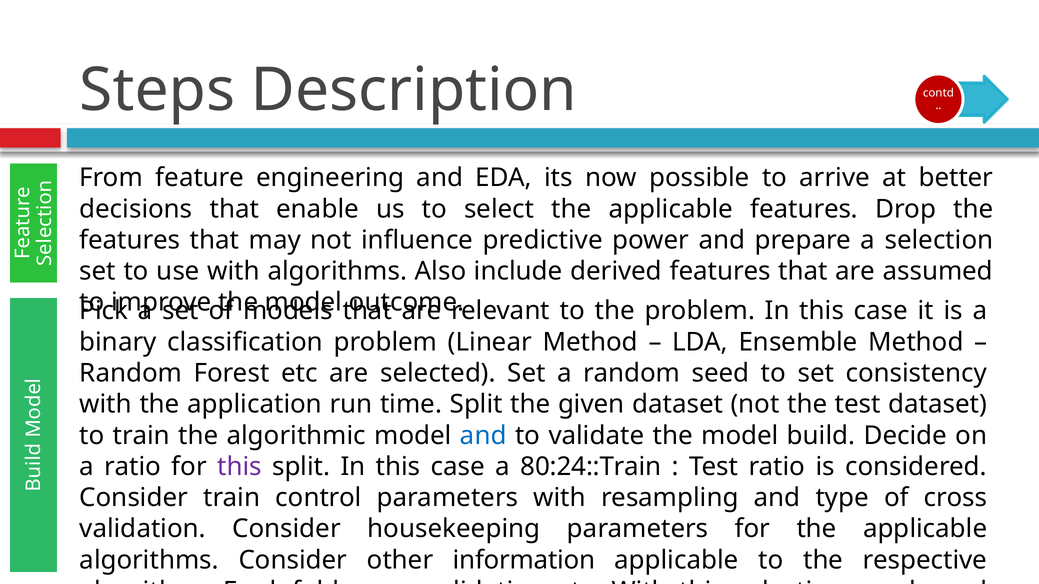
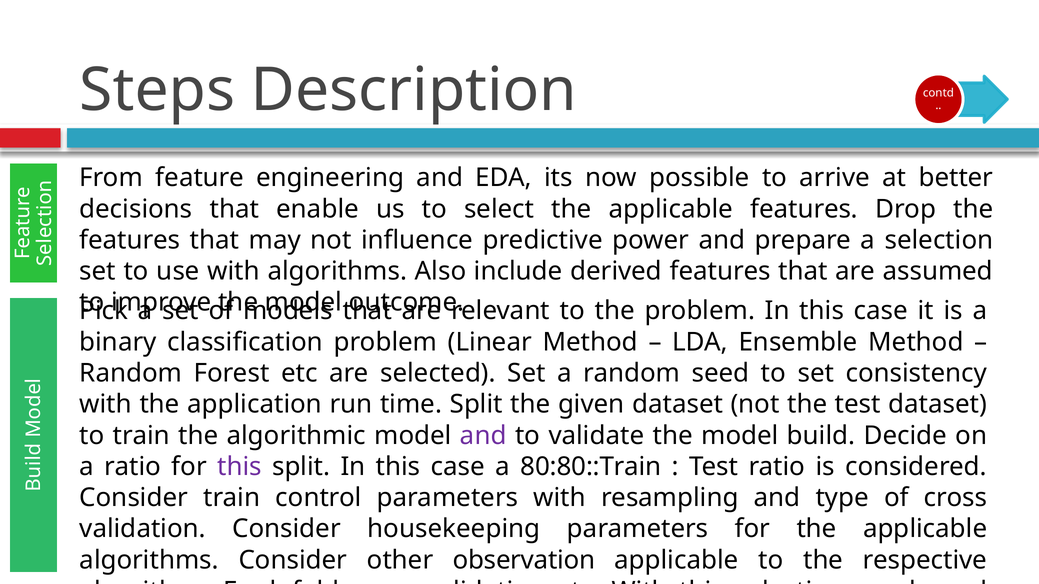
and colour: blue -> purple (483, 436)
80:24::Train: 80:24::Train -> 80:80::Train (591, 467)
information: information -> observation (524, 561)
